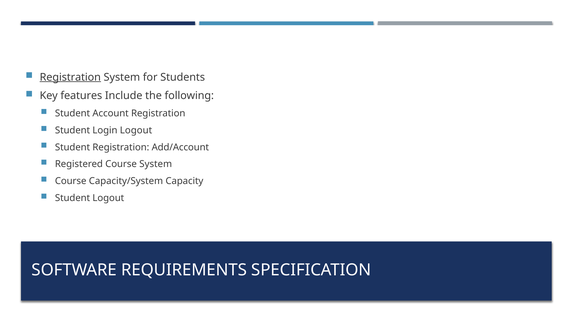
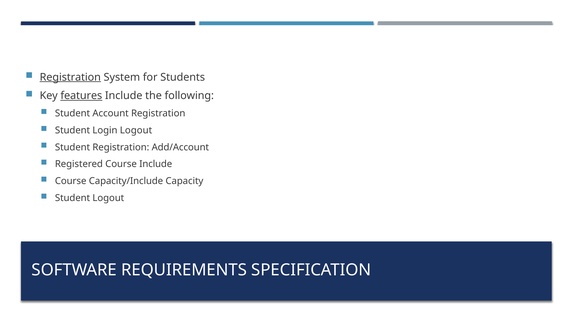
features underline: none -> present (81, 96)
Course System: System -> Include (156, 164)
Capacity/System: Capacity/System -> Capacity/Include (126, 181)
